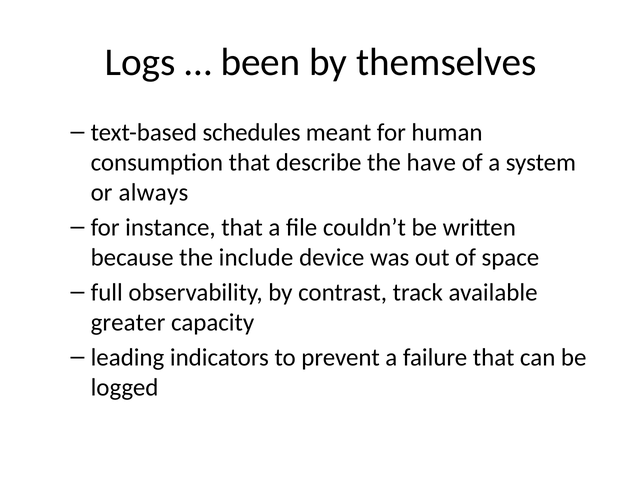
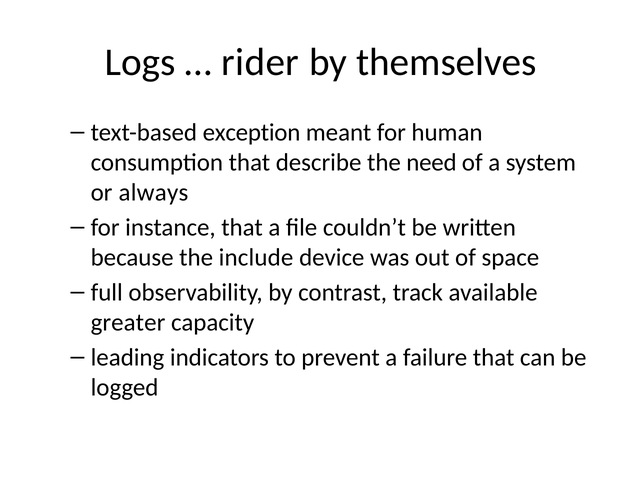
been: been -> rider (260, 62)
schedules: schedules -> exception (252, 132)
have: have -> need (431, 162)
